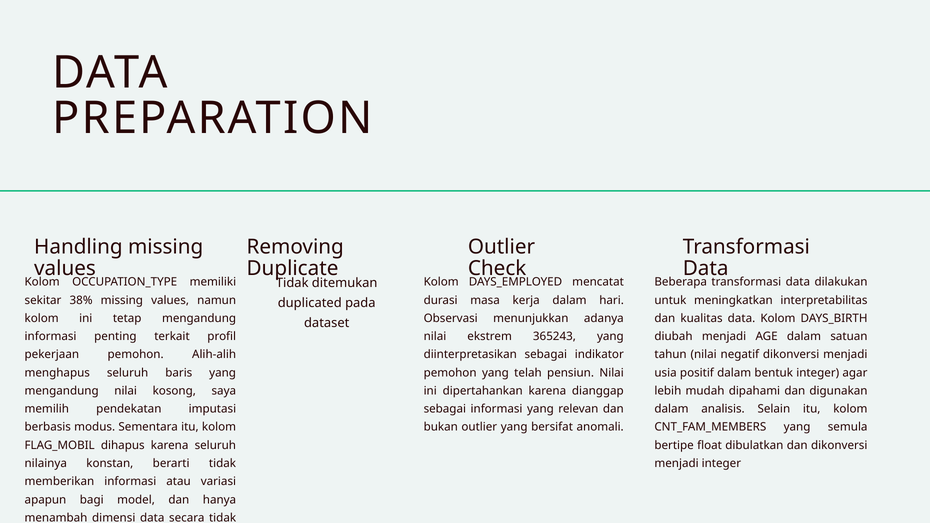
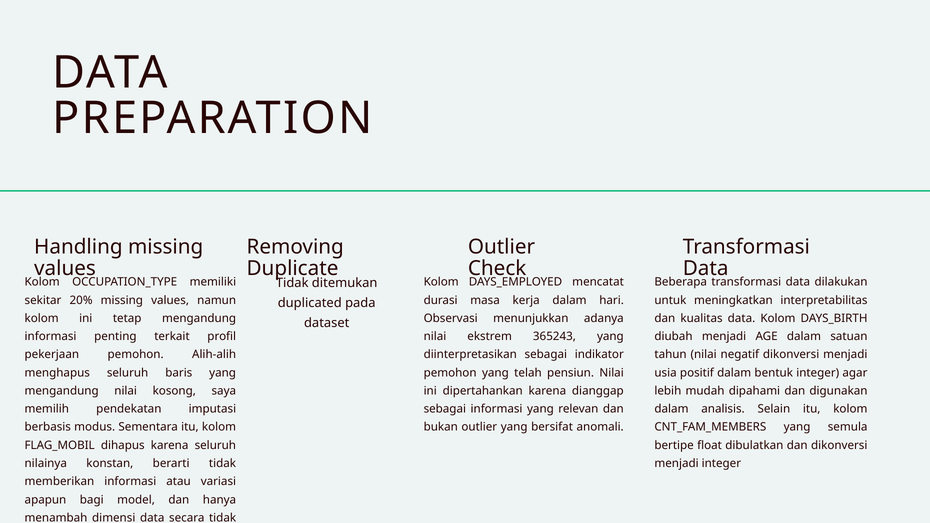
38%: 38% -> 20% (81, 300)
